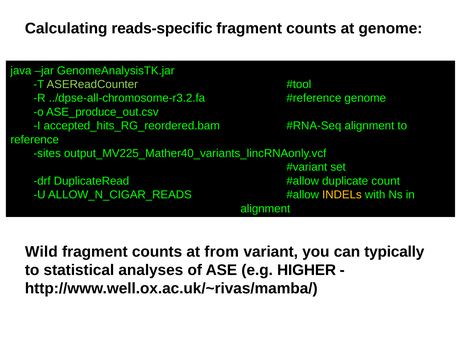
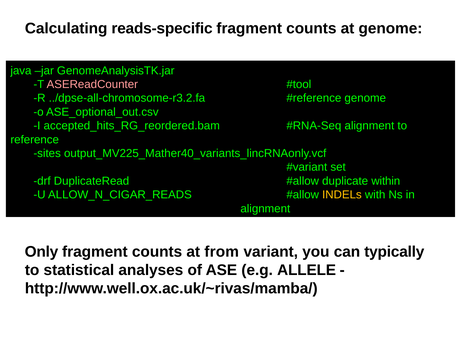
ASEReadCounter colour: light green -> pink (92, 84)
ASE_produce_out.csv: ASE_produce_out.csv -> ASE_optional_out.csv (102, 112)
count: count -> within (386, 181)
Wild: Wild -> Only (41, 252)
HIGHER: HIGHER -> ALLELE (307, 270)
